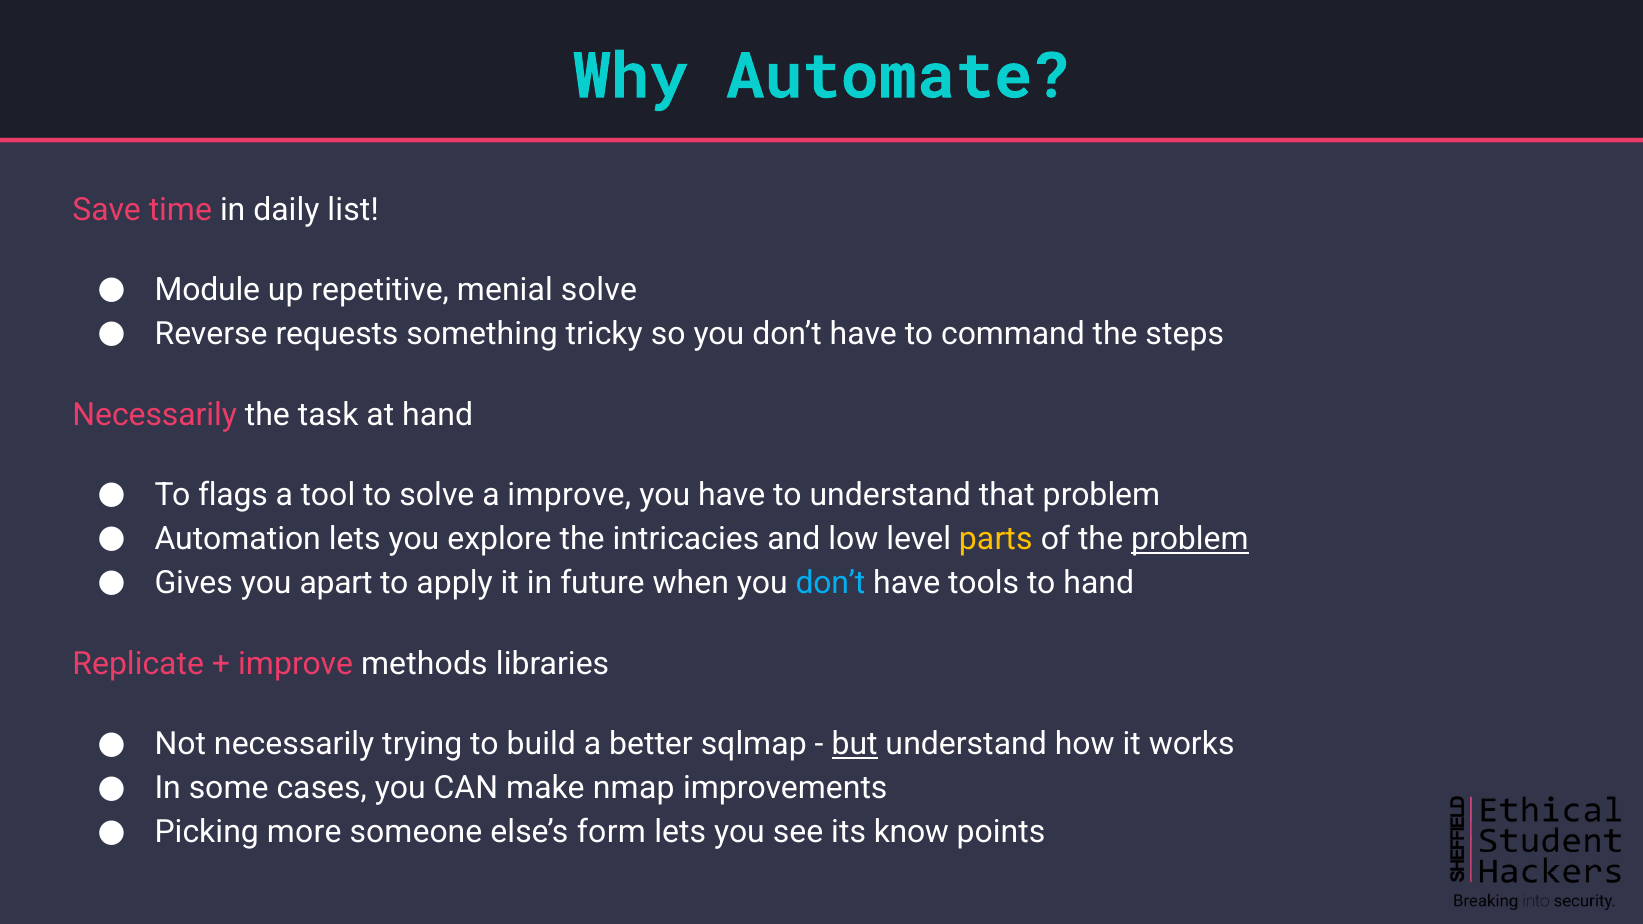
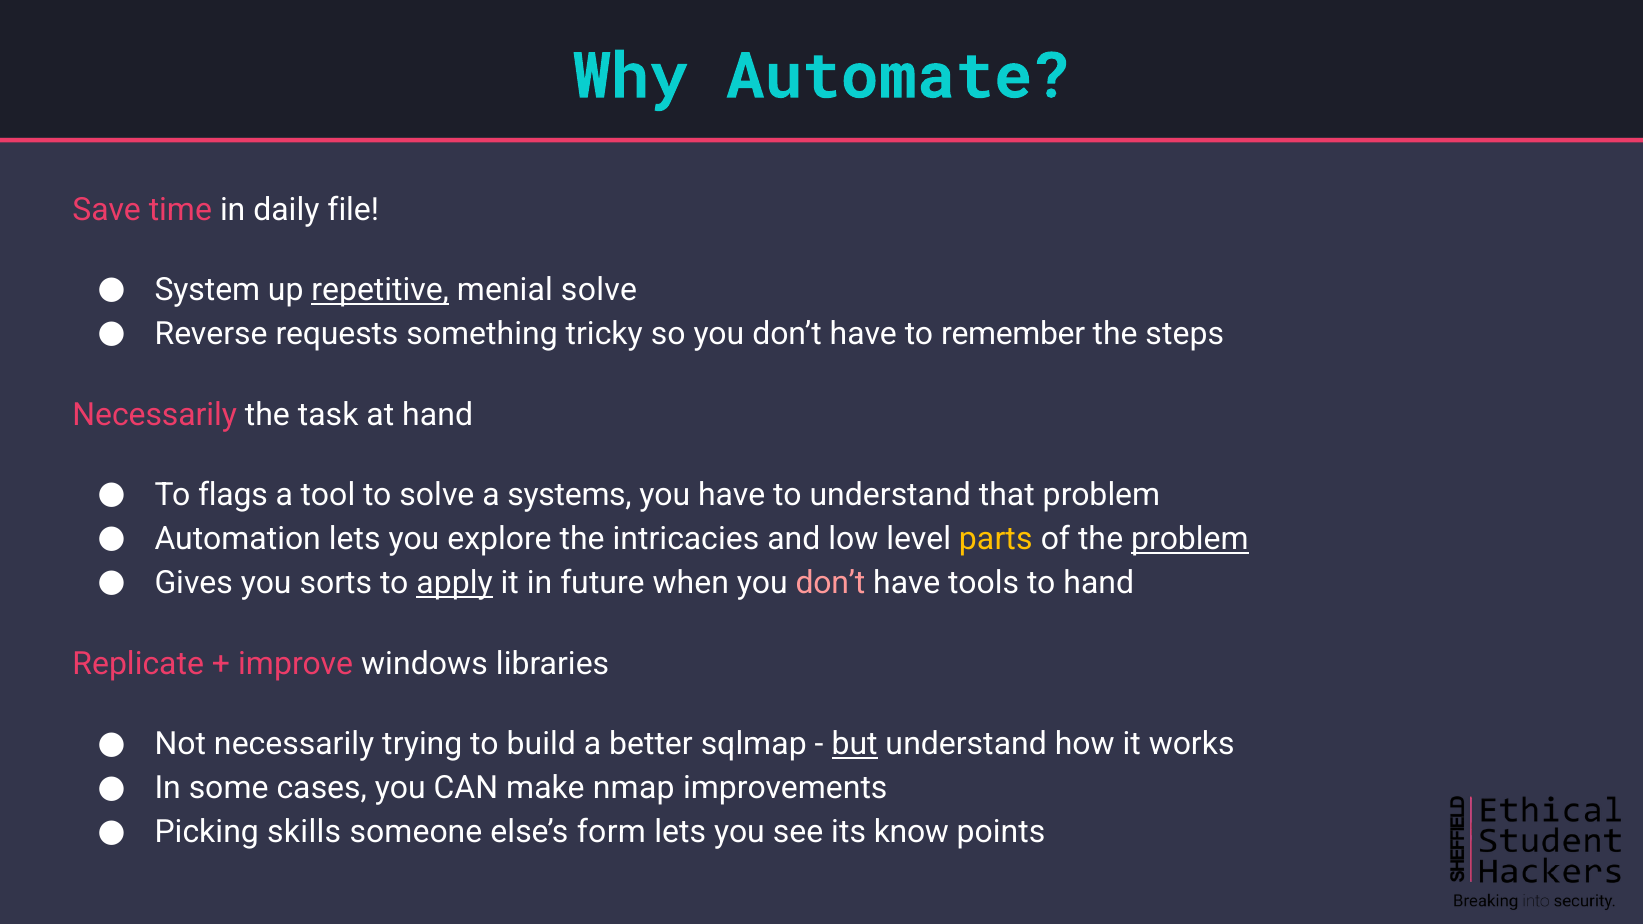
list: list -> file (353, 210)
Module: Module -> System (207, 290)
repetitive underline: none -> present (380, 290)
command: command -> remember (1013, 334)
a improve: improve -> systems (570, 495)
apart: apart -> sorts (336, 583)
apply underline: none -> present (455, 583)
don’t colour: light blue -> pink (830, 583)
methods: methods -> windows (424, 664)
more: more -> skills (304, 833)
